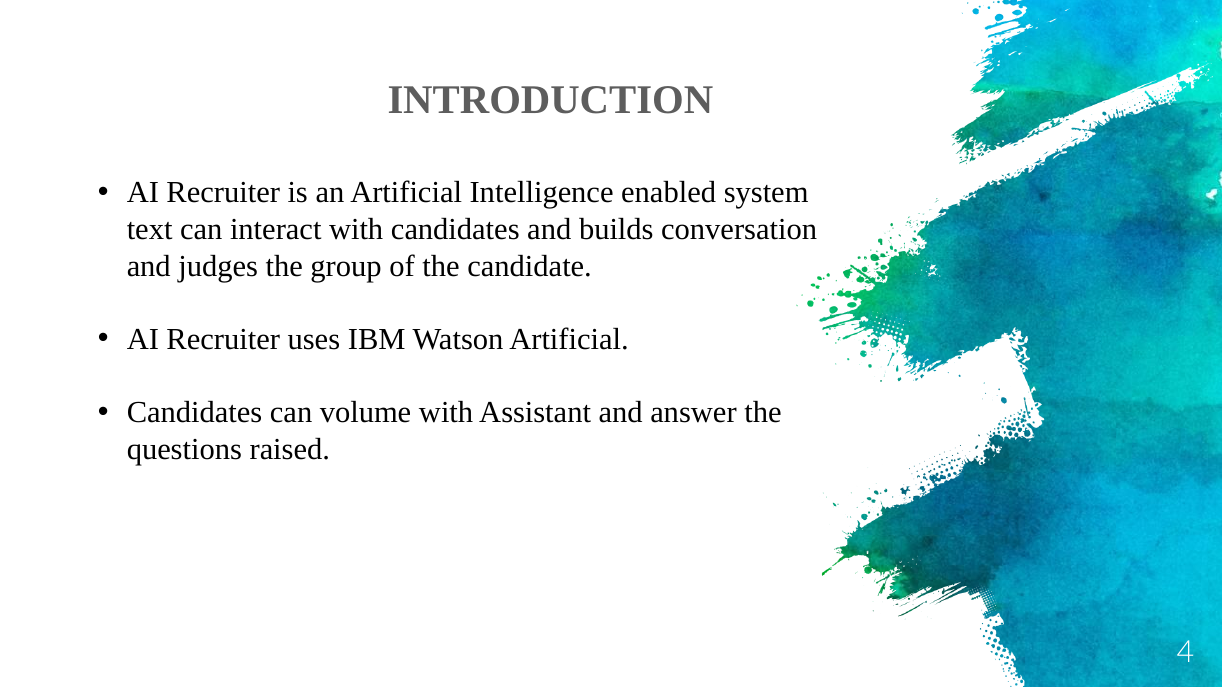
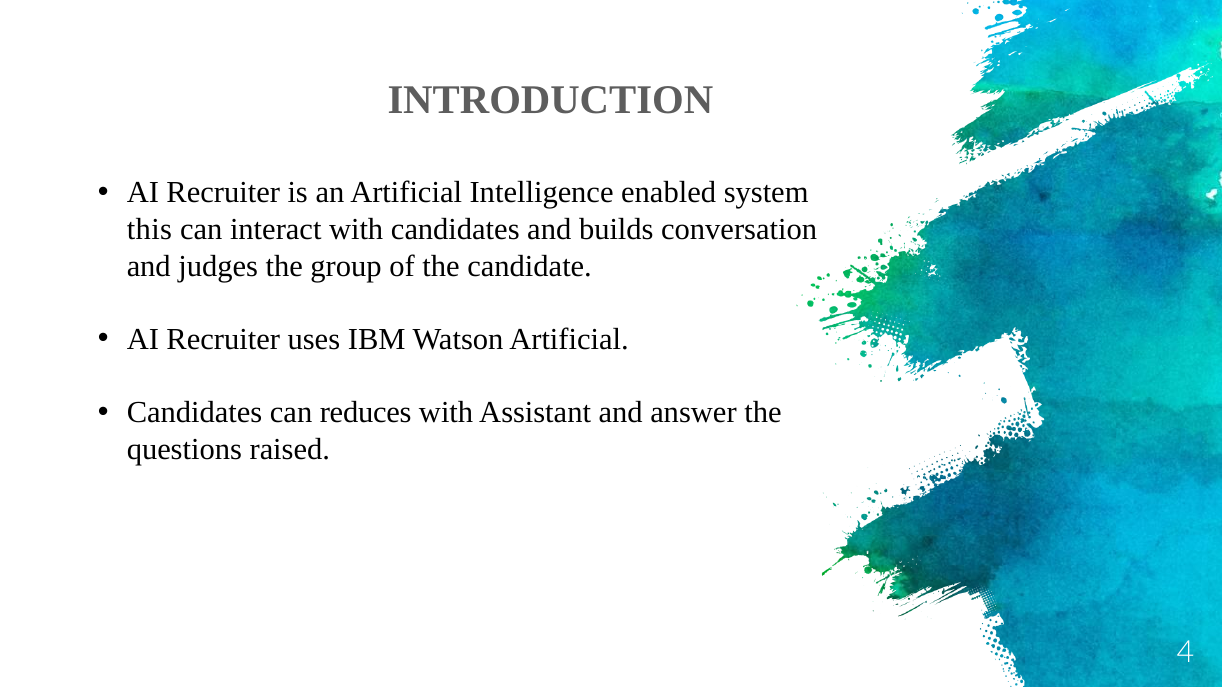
text: text -> this (149, 230)
volume: volume -> reduces (366, 413)
